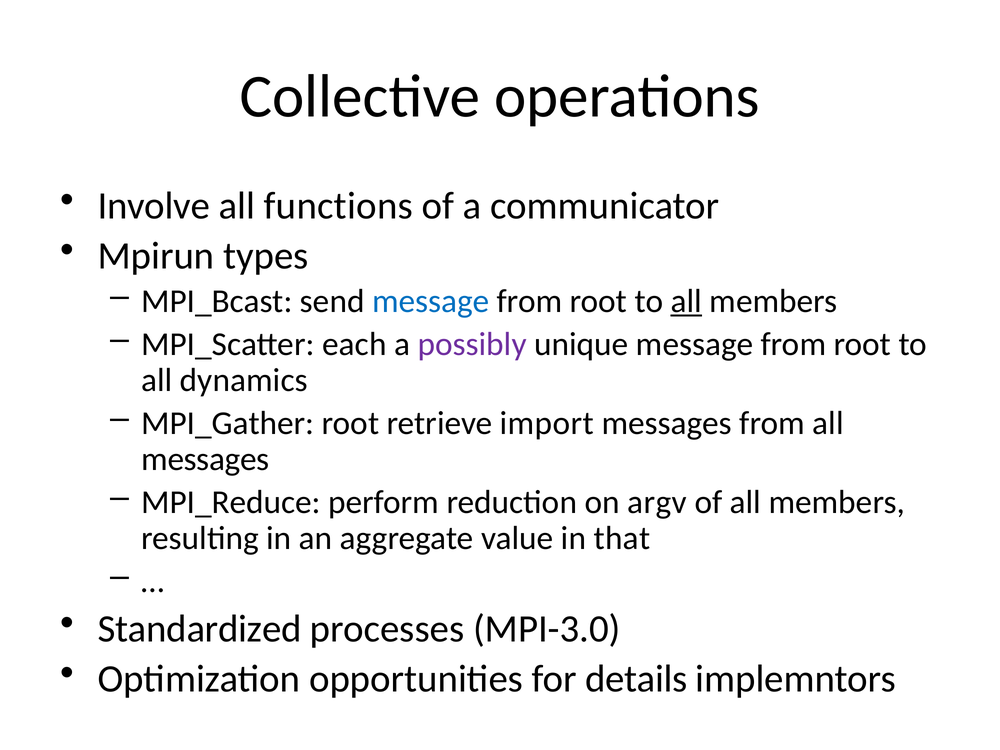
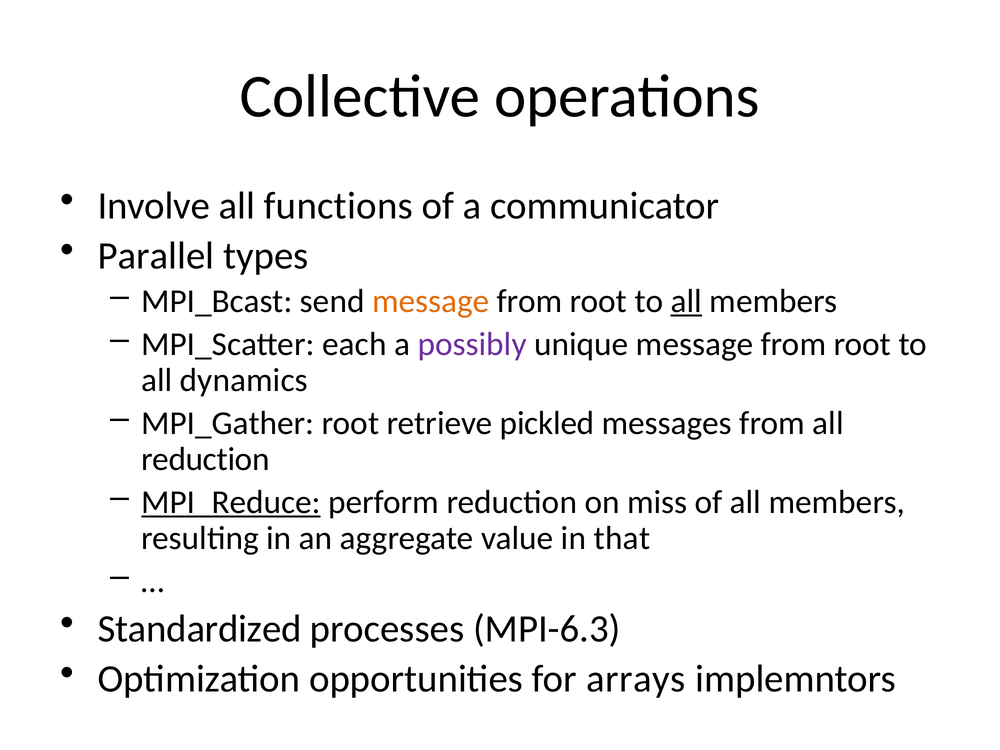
Mpirun: Mpirun -> Parallel (156, 256)
message colour: blue -> orange (431, 301)
import: import -> pickled (547, 423)
messages: messages -> reduction (205, 459)
MPI_Reduce underline: none -> present (231, 502)
argv: argv -> miss (657, 502)
MPI-3.0: MPI-3.0 -> MPI-6.3 (547, 629)
details: details -> arrays (636, 679)
